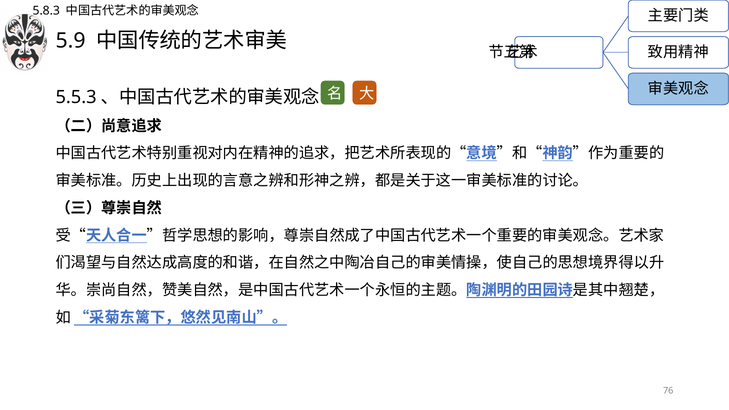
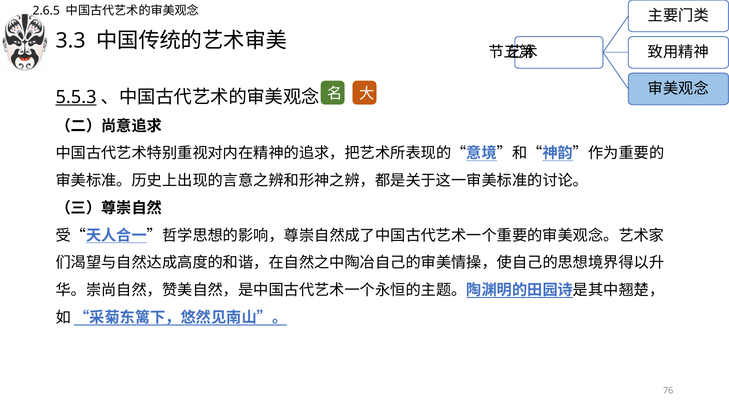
5.8.3: 5.8.3 -> 2.6.5 (46, 11)
5.9: 5.9 -> 3.3 (71, 41)
5.5.3 underline: none -> present (76, 97)
